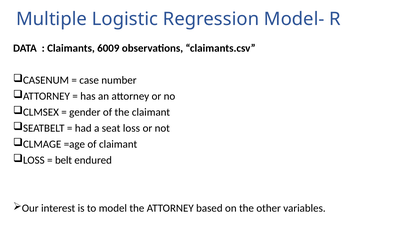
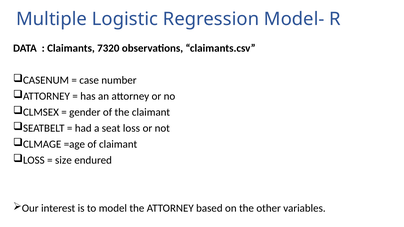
6009: 6009 -> 7320 (108, 48)
belt: belt -> size (63, 160)
